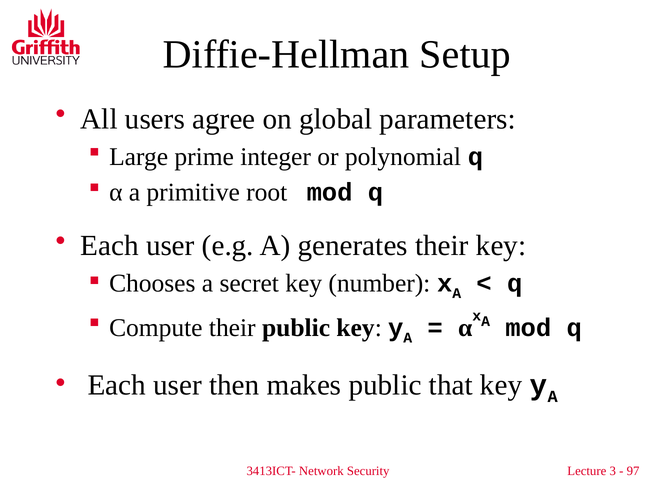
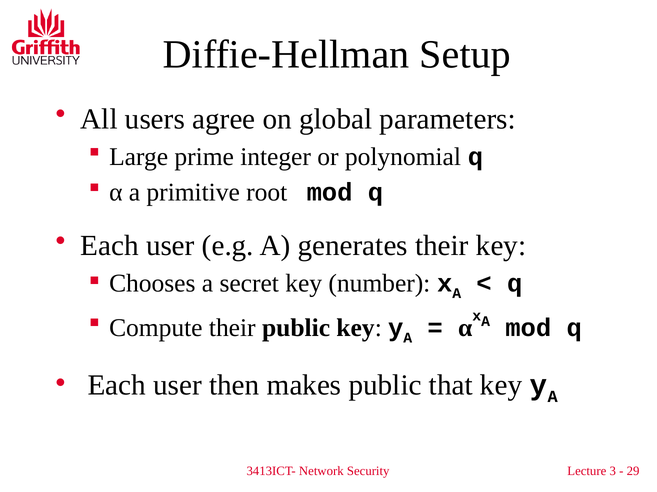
97: 97 -> 29 (633, 472)
